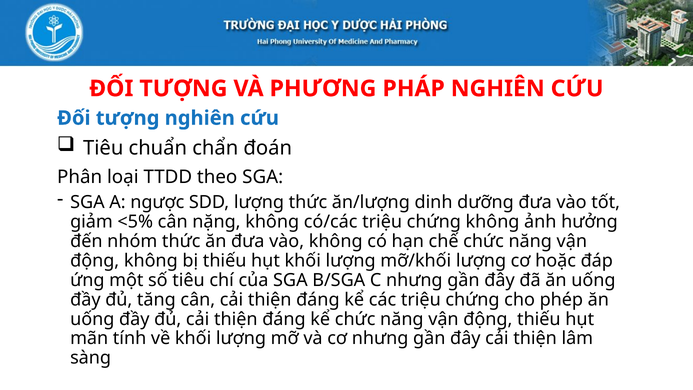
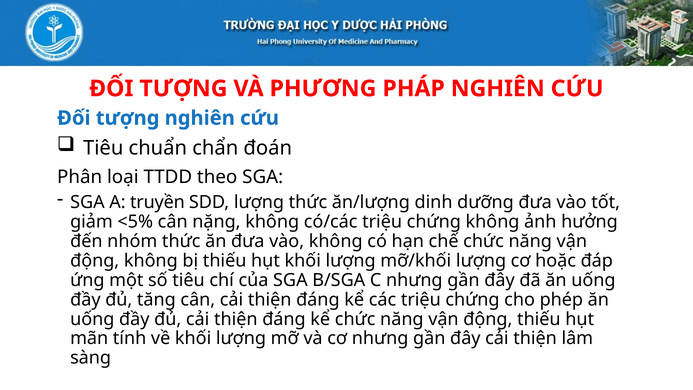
ngược: ngược -> truyền (157, 202)
